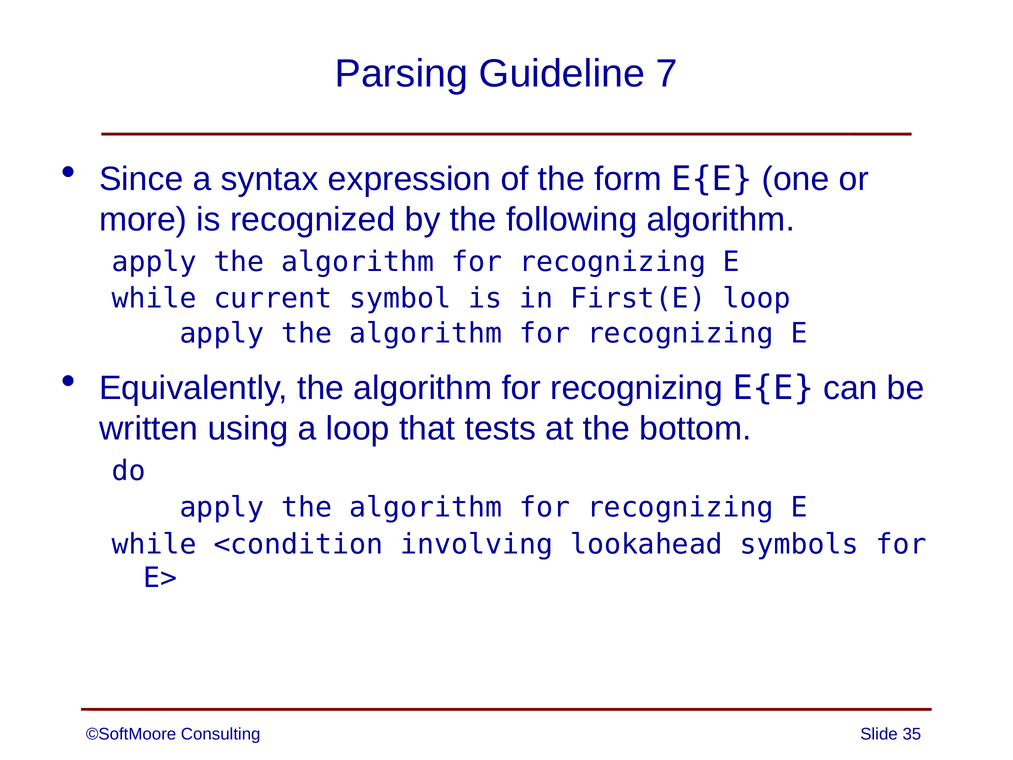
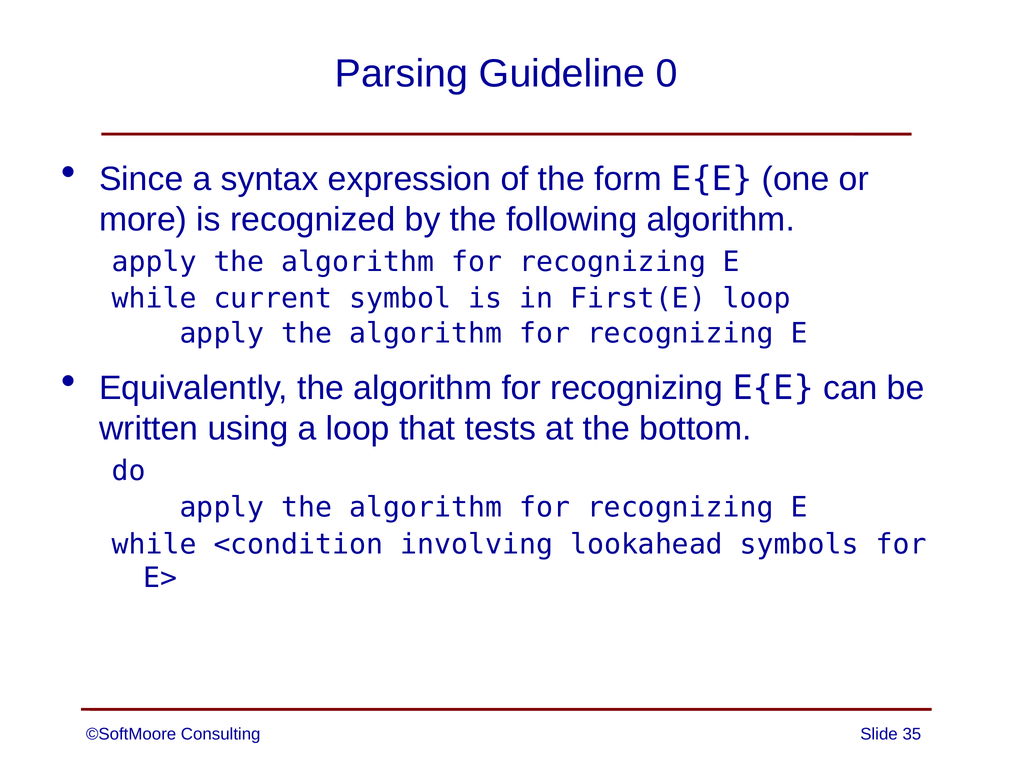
7: 7 -> 0 (667, 74)
